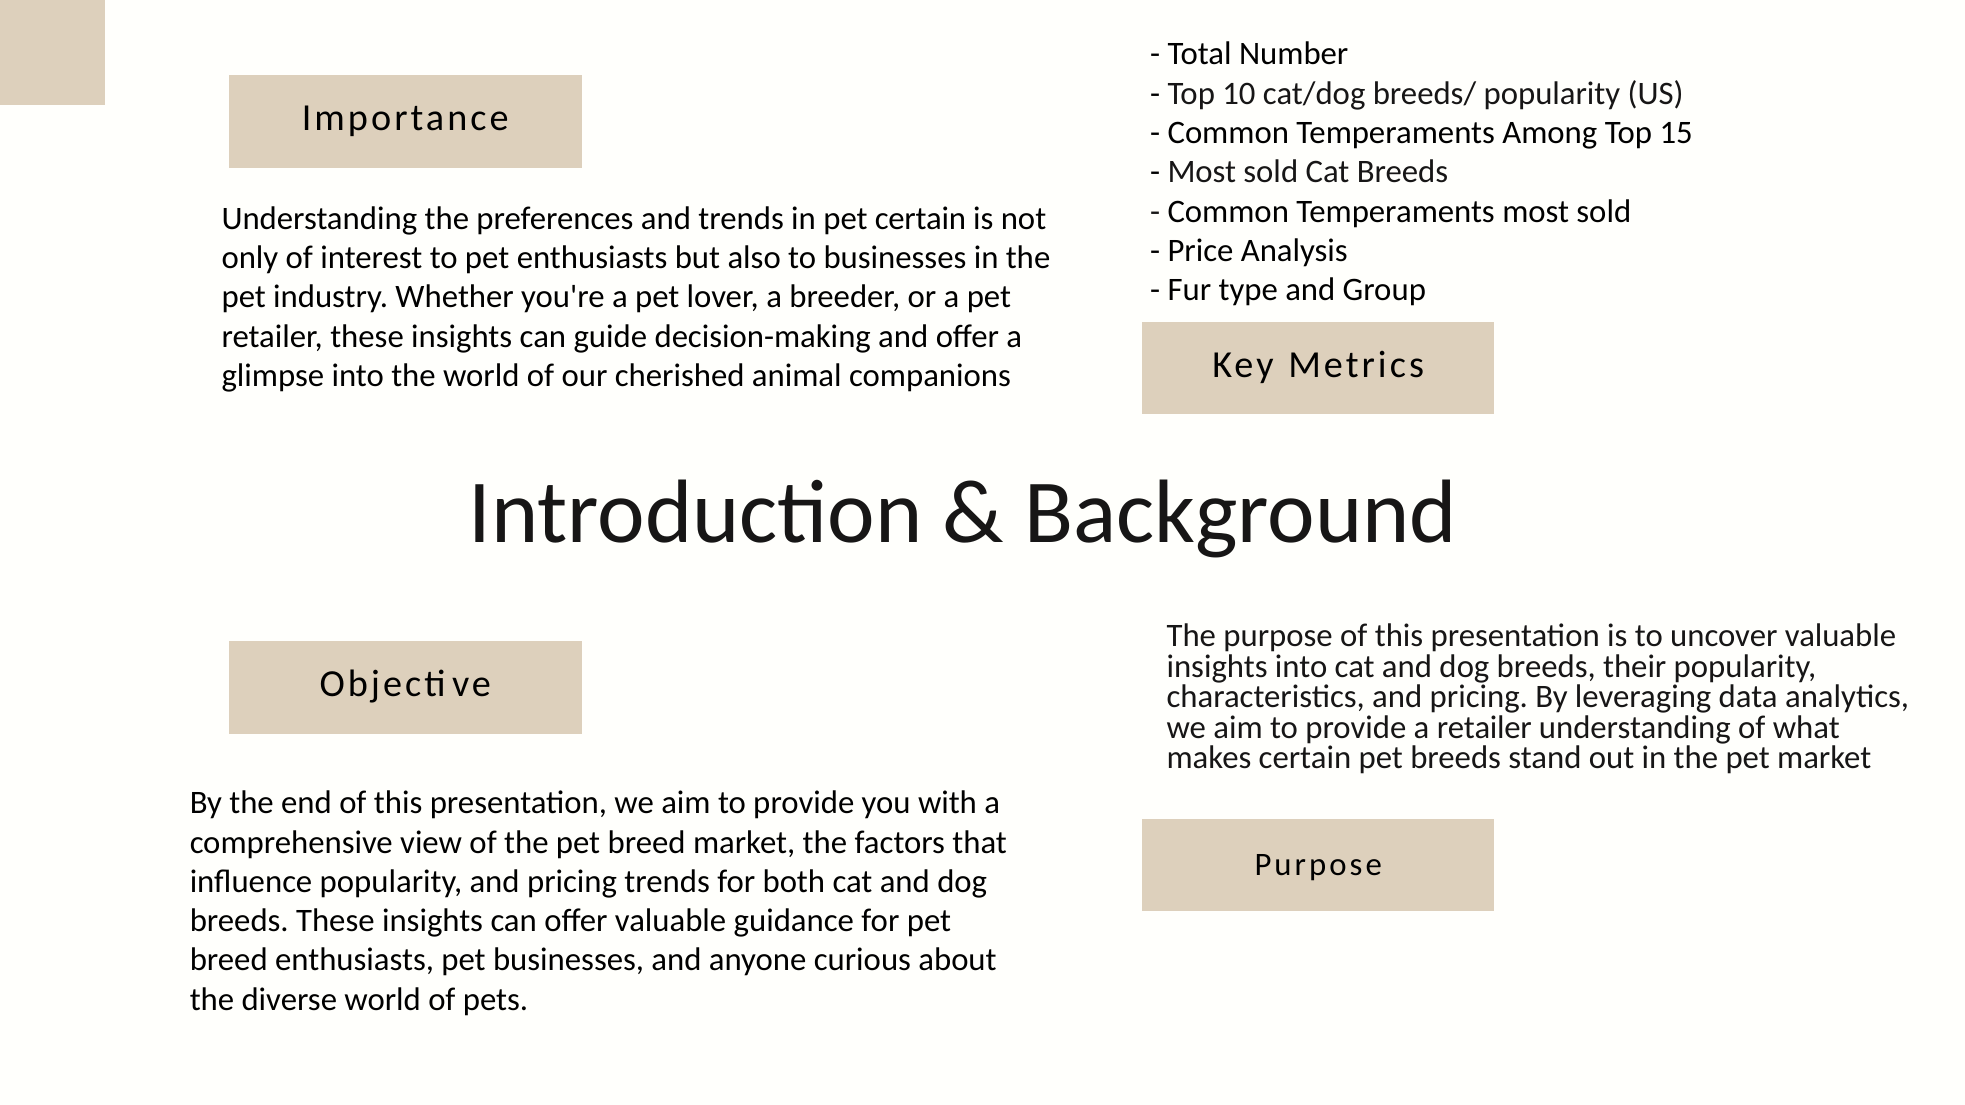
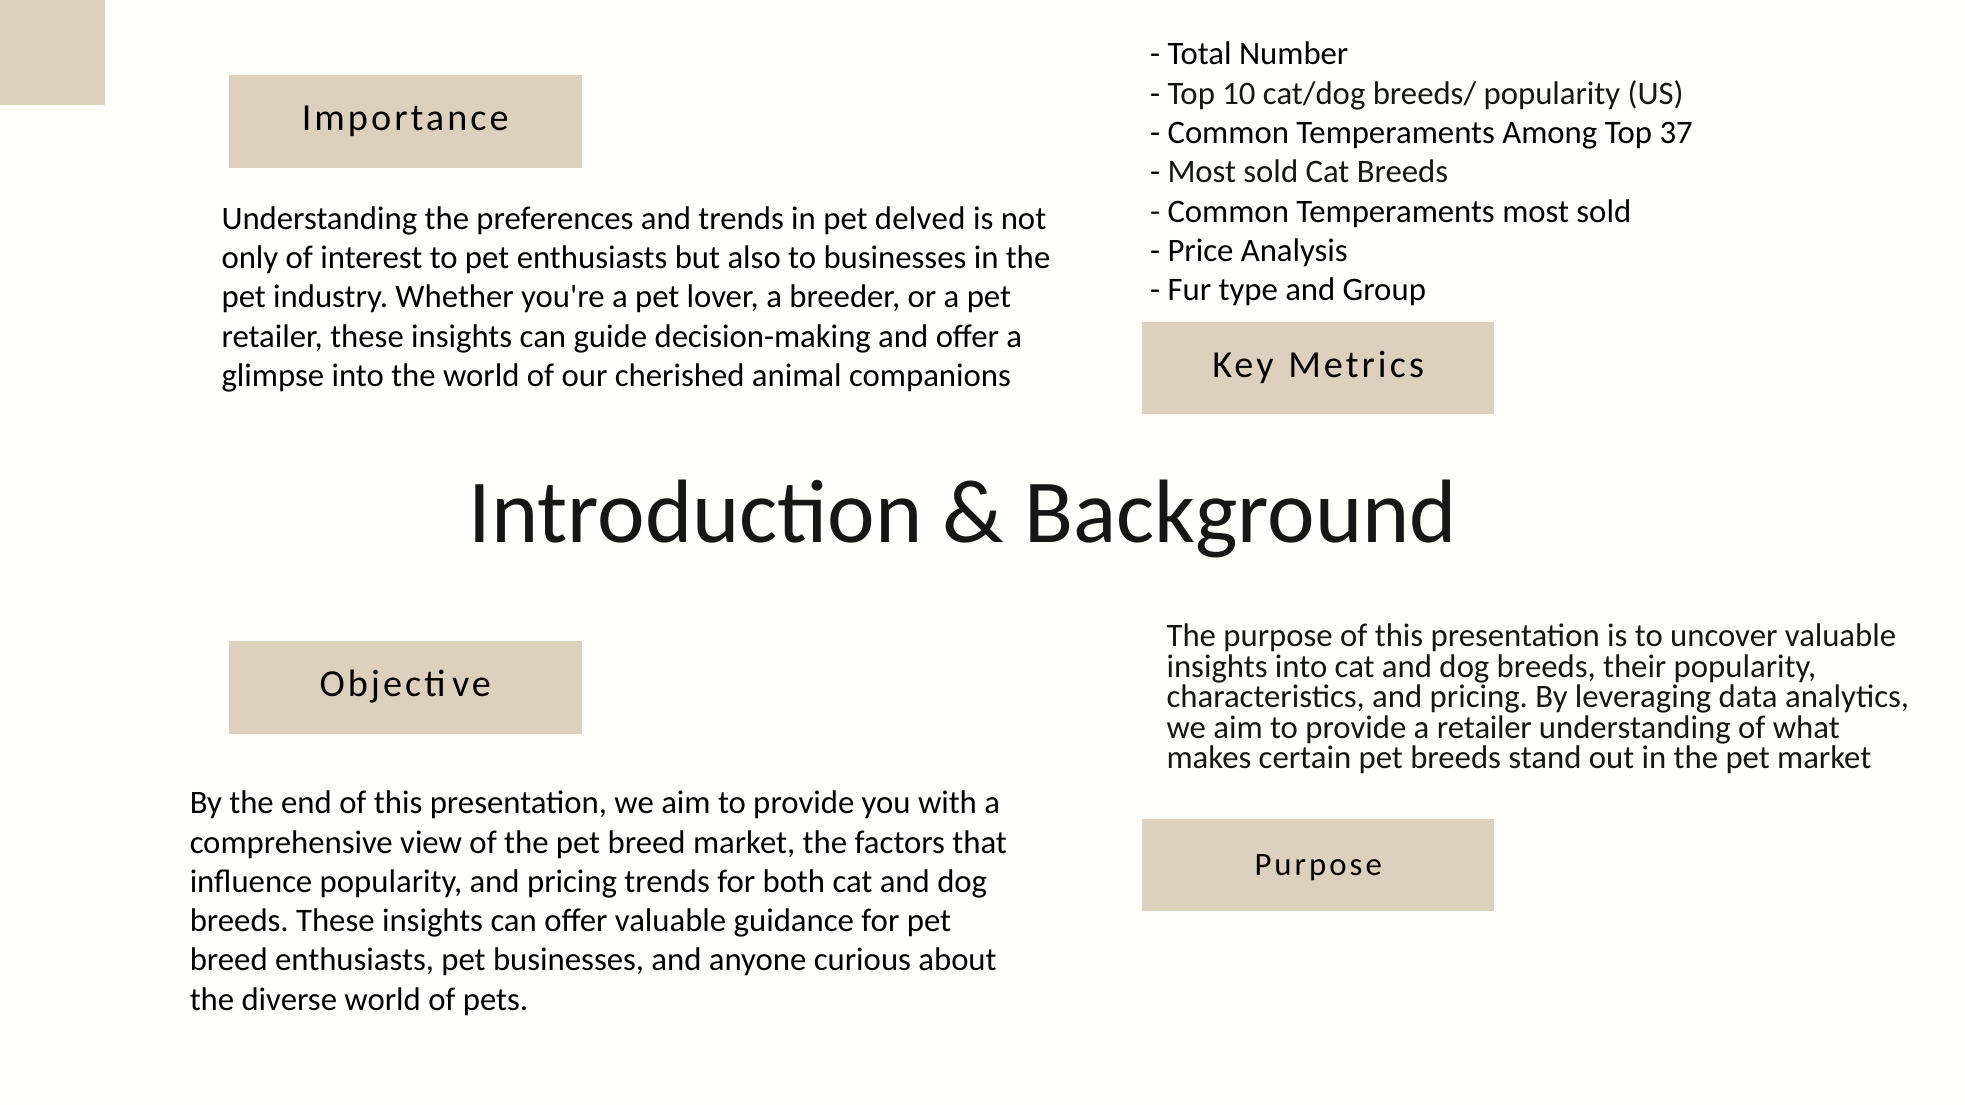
15: 15 -> 37 (1676, 133)
pet certain: certain -> delved (920, 218)
